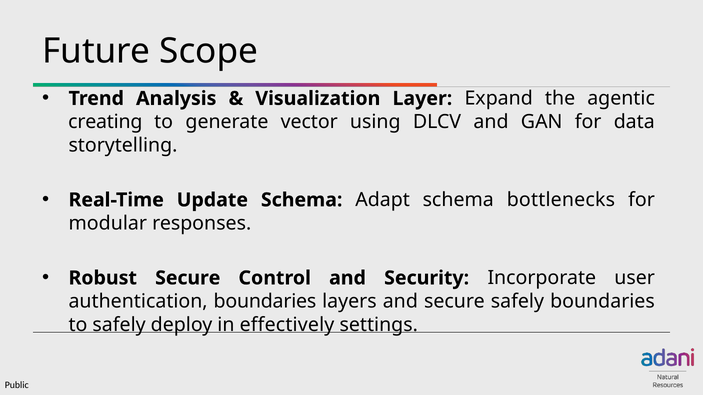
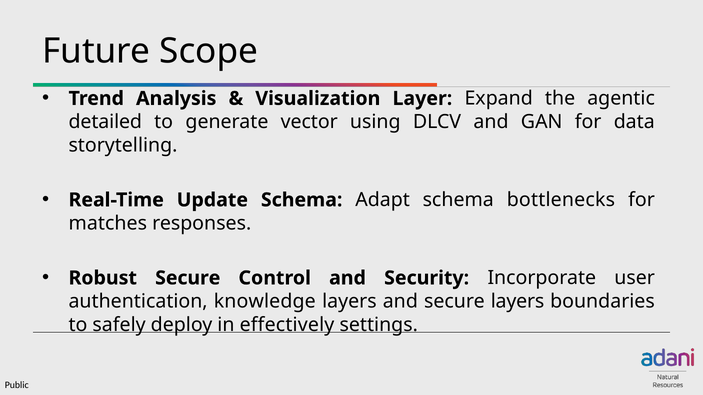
creating: creating -> detailed (105, 122)
modular: modular -> matches (108, 224)
authentication boundaries: boundaries -> knowledge (265, 302)
secure safely: safely -> layers (518, 302)
